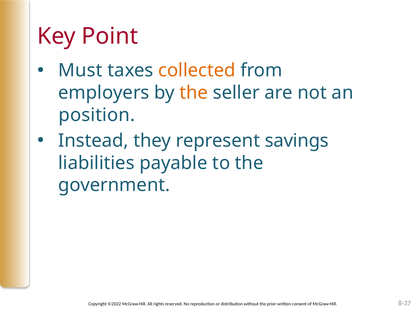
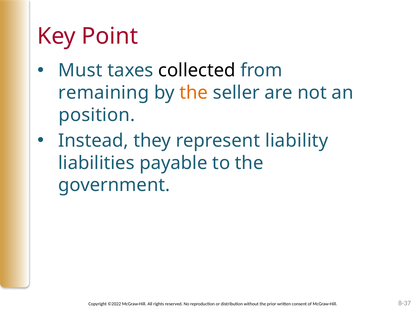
collected colour: orange -> black (197, 71)
employers: employers -> remaining (104, 93)
savings: savings -> liability (297, 141)
